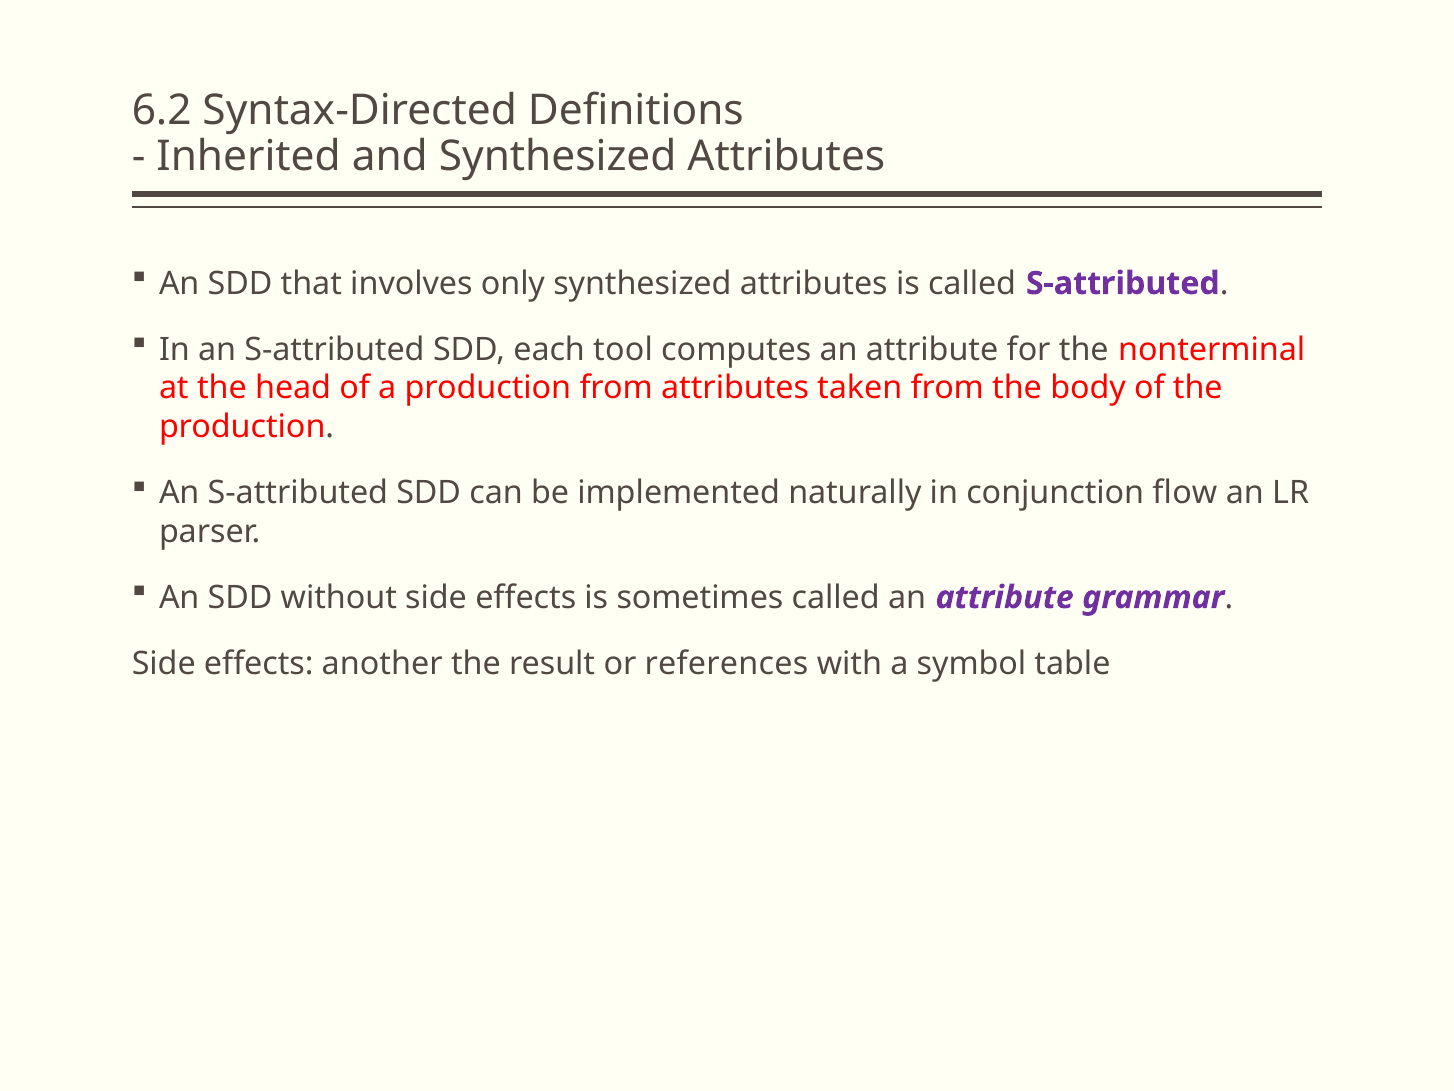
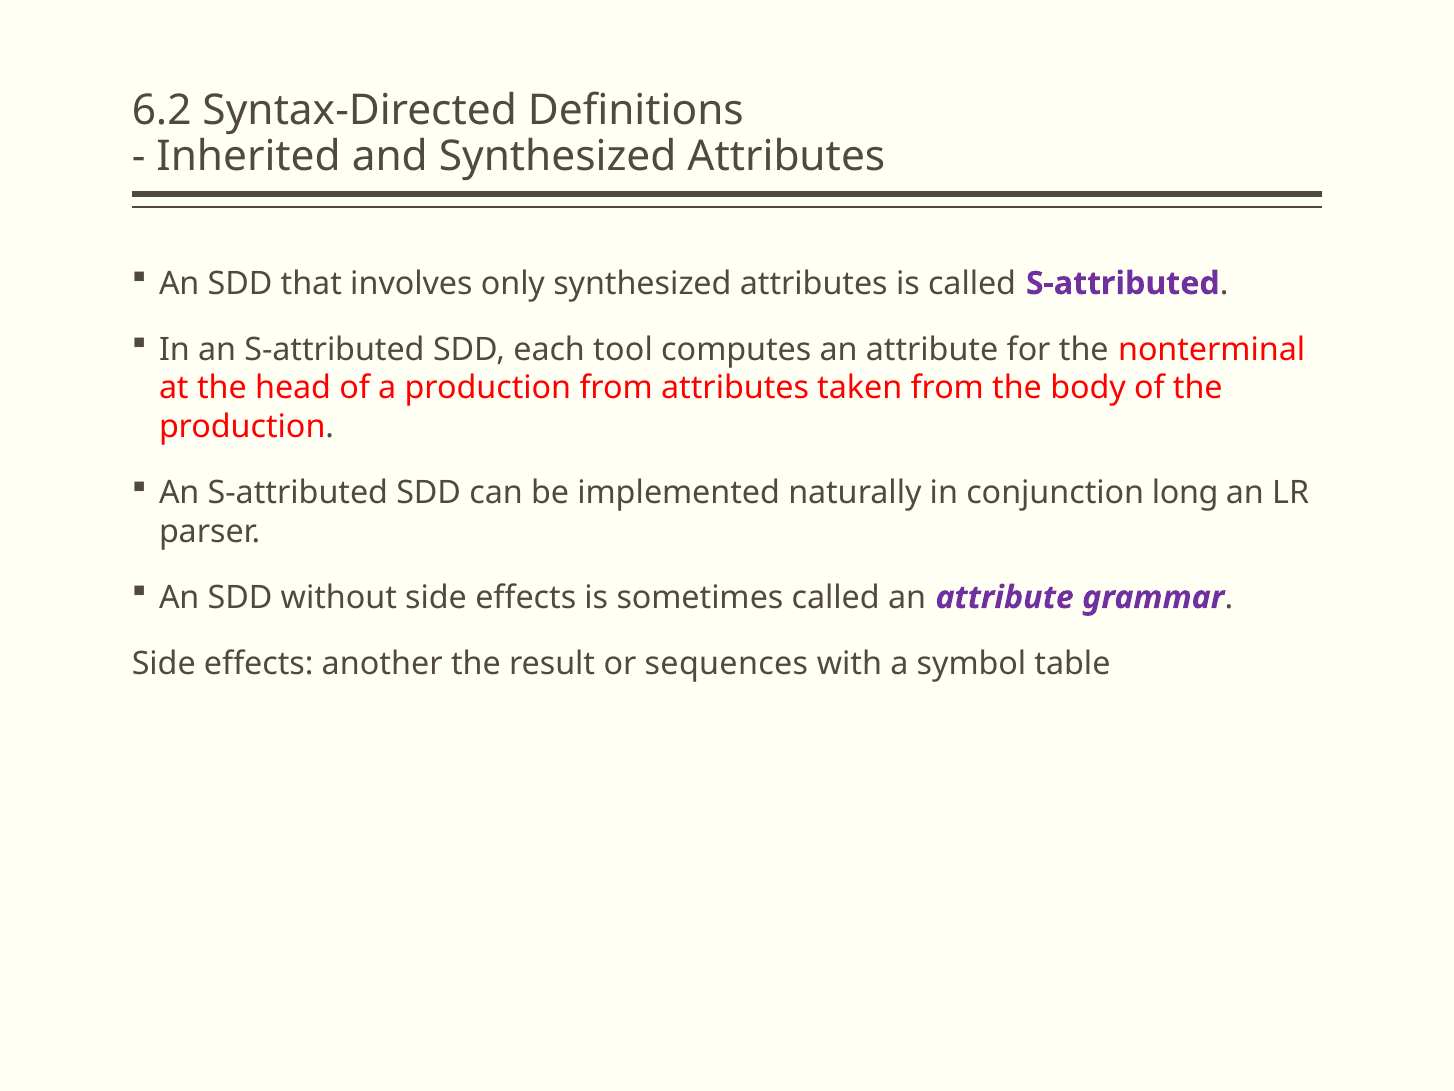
flow: flow -> long (1185, 493)
references: references -> sequences (726, 663)
